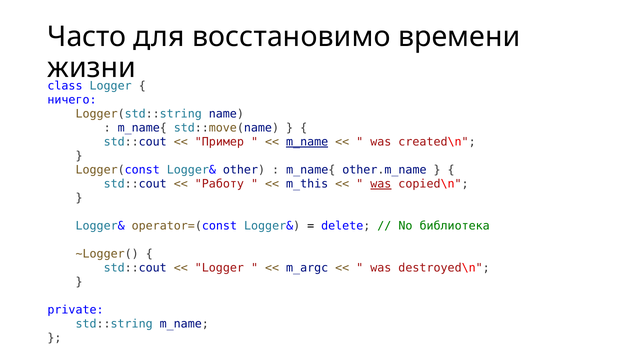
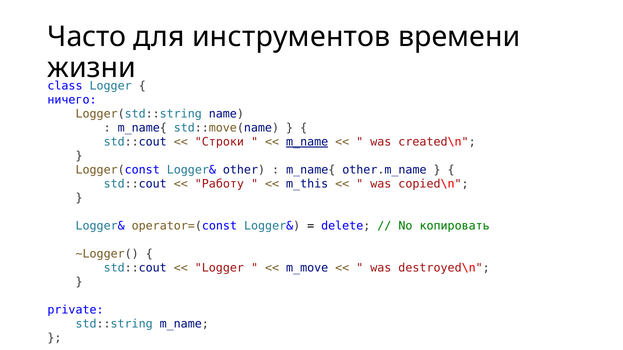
восстановимо: восстановимо -> инструментов (291, 37)
Пример: Пример -> Строки (219, 142)
was underline: present -> none (381, 184)
библиотека: библиотека -> копировать (455, 226)
m_argc: m_argc -> m_move (307, 268)
